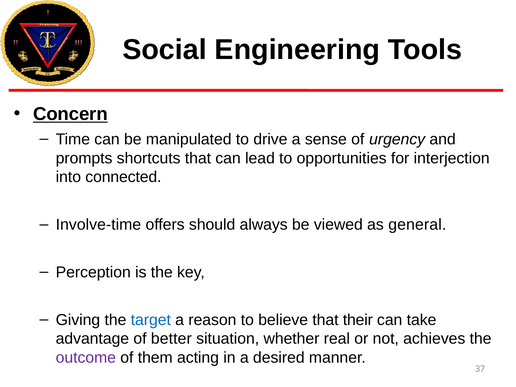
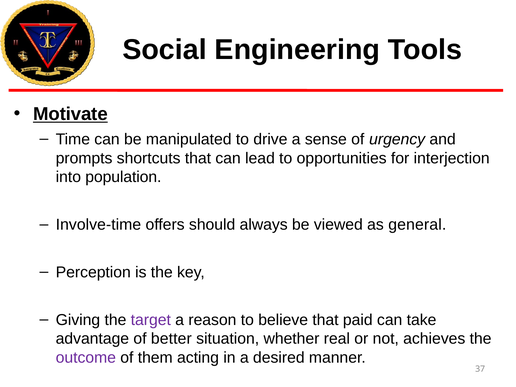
Concern: Concern -> Motivate (70, 114)
connected: connected -> population (123, 177)
target colour: blue -> purple (151, 320)
their: their -> paid (358, 320)
